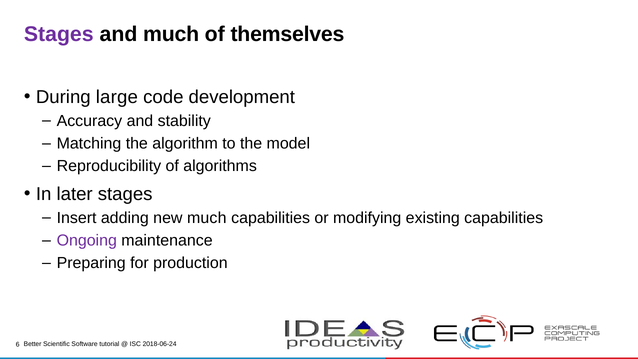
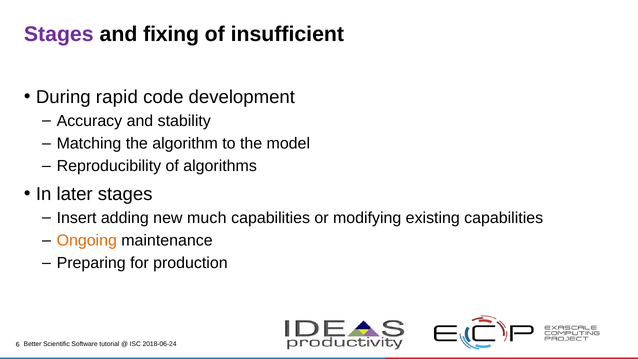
and much: much -> fixing (171, 34)
themselves: themselves -> insufficient (287, 34)
large: large -> rapid (117, 97)
Ongoing colour: purple -> orange (87, 240)
